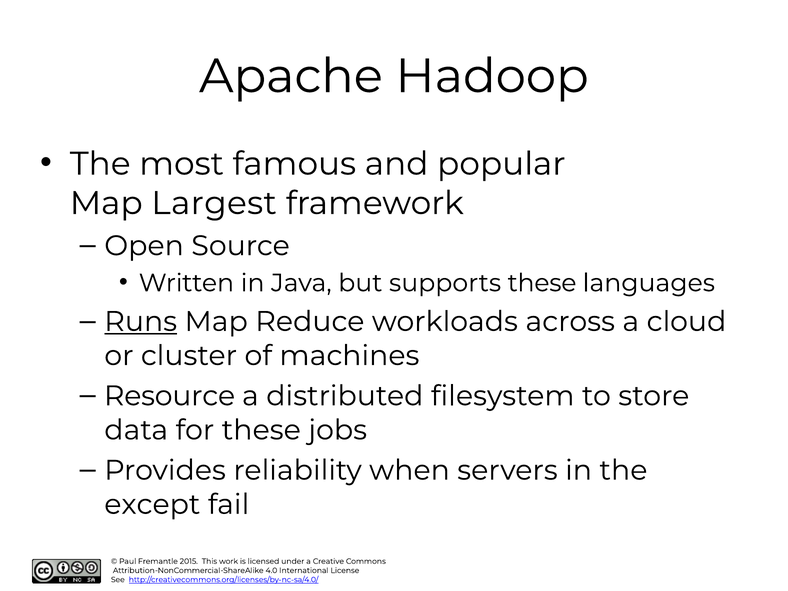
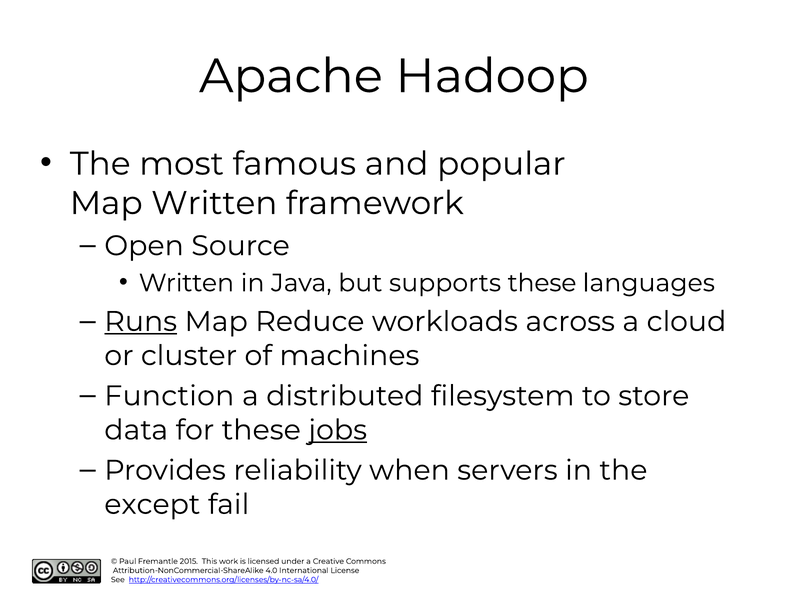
Map Largest: Largest -> Written (214, 203)
Resource: Resource -> Function (169, 396)
jobs underline: none -> present (338, 430)
